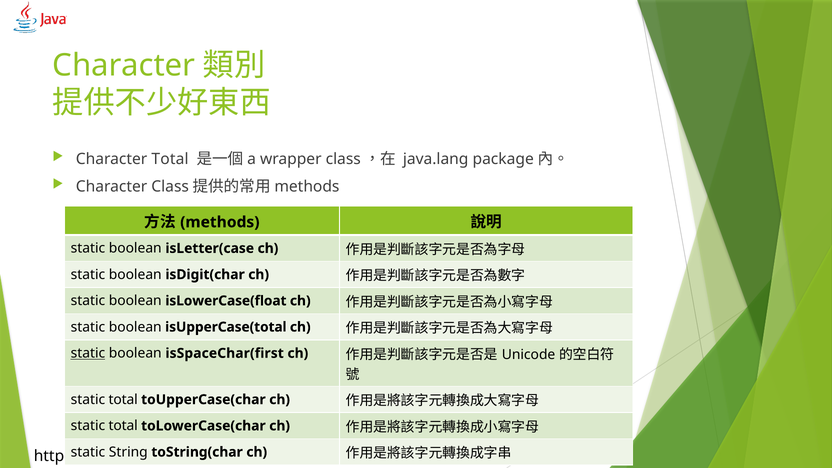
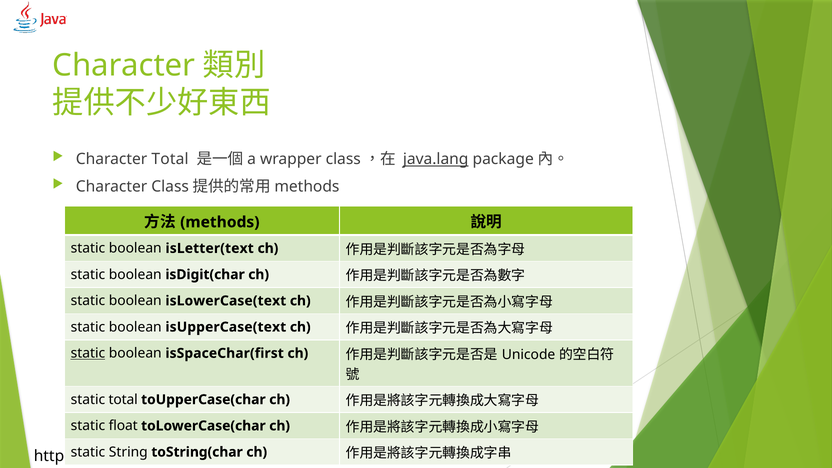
java.lang underline: none -> present (436, 159)
isLetter(case: isLetter(case -> isLetter(text (210, 248)
isLowerCase(float: isLowerCase(float -> isLowerCase(text (226, 301)
isUpperCase(total: isUpperCase(total -> isUpperCase(text (226, 327)
total: total -> float (123, 426)
